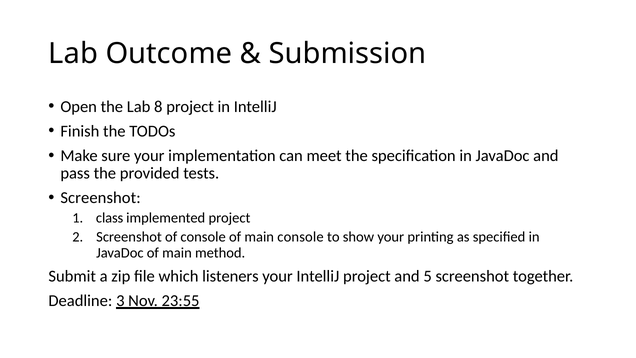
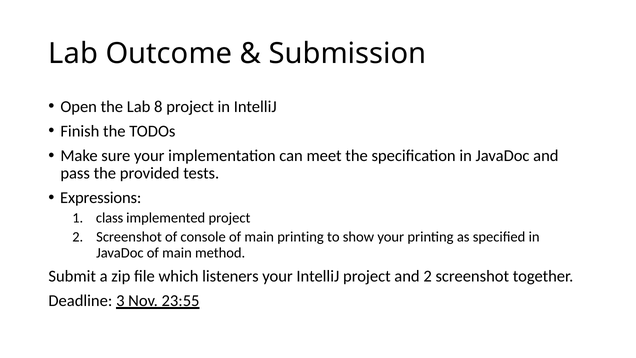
Screenshot: Screenshot -> Expressions (101, 198)
main console: console -> printing (301, 237)
and 5: 5 -> 2 (428, 276)
